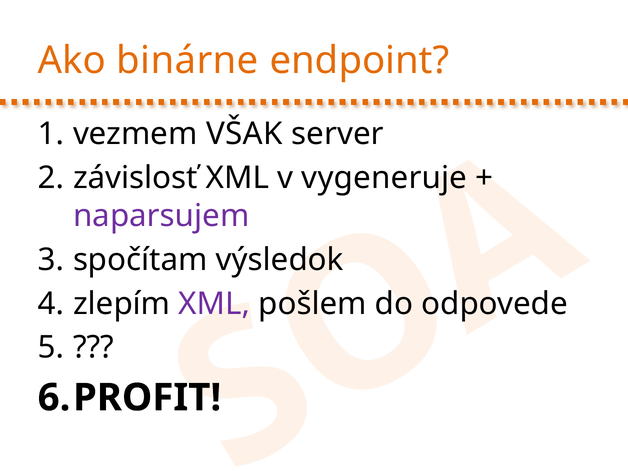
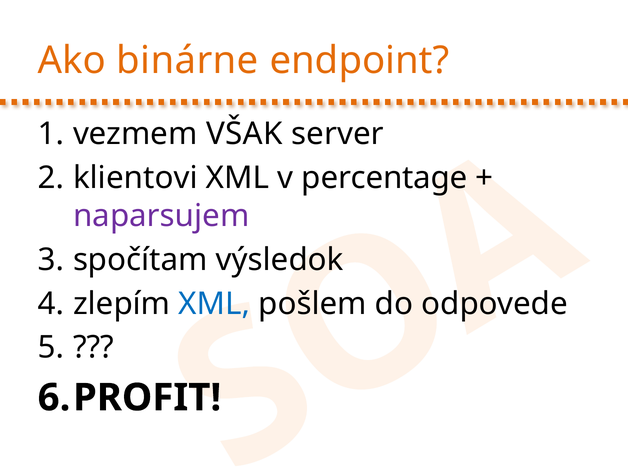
závislosť: závislosť -> klientovi (135, 178)
vygeneruje: vygeneruje -> percentage (385, 178)
XML colour: purple -> blue (214, 304)
